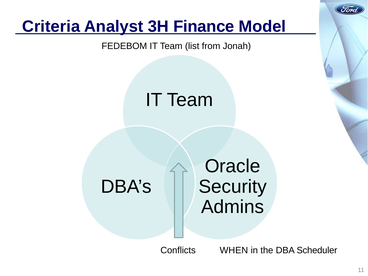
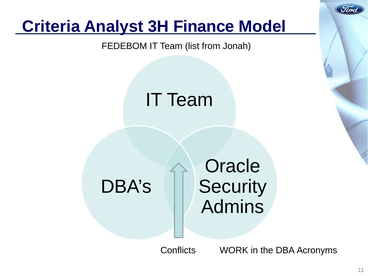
WHEN: WHEN -> WORK (234, 250)
Scheduler: Scheduler -> Acronyms (317, 250)
